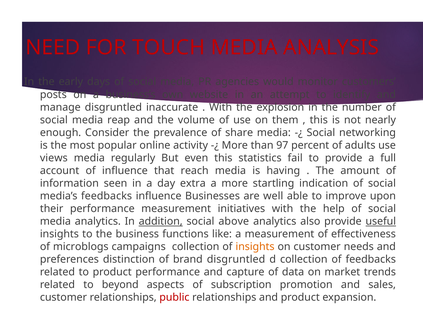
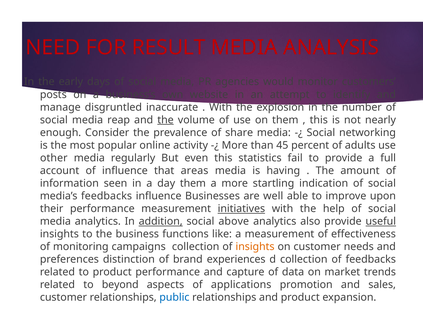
TOUCH: TOUCH -> RESULT (169, 48)
the underline: none -> present (166, 120)
97: 97 -> 45 (282, 145)
views: views -> other (54, 158)
reach: reach -> areas (195, 171)
day extra: extra -> them (193, 183)
initiatives underline: none -> present (241, 209)
microblogs: microblogs -> monitoring (81, 247)
brand disgruntled: disgruntled -> experiences (236, 260)
subscription: subscription -> applications (241, 285)
public colour: red -> blue (174, 298)
